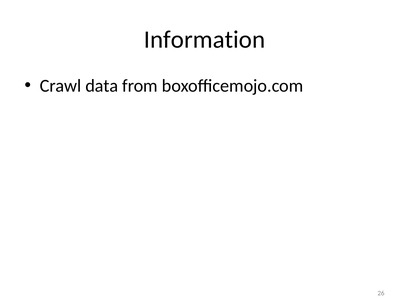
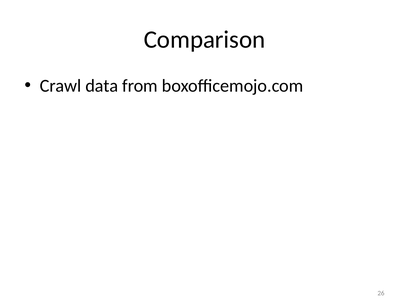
Information: Information -> Comparison (204, 40)
